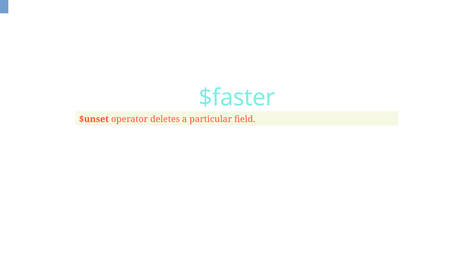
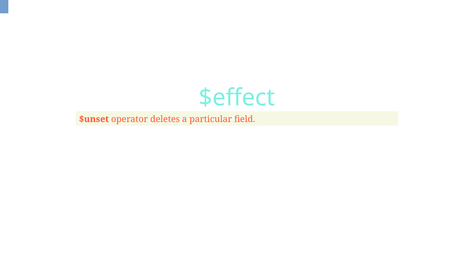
$faster: $faster -> $effect (237, 98)
